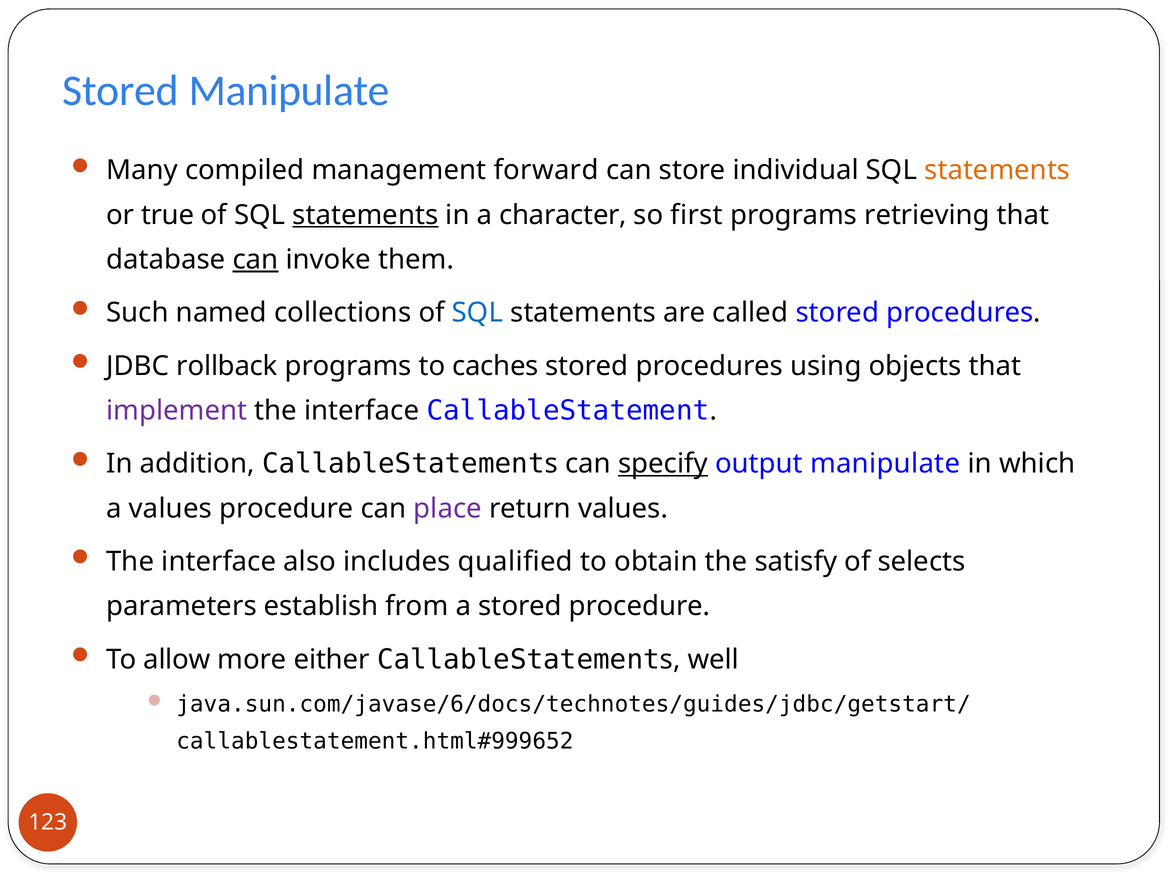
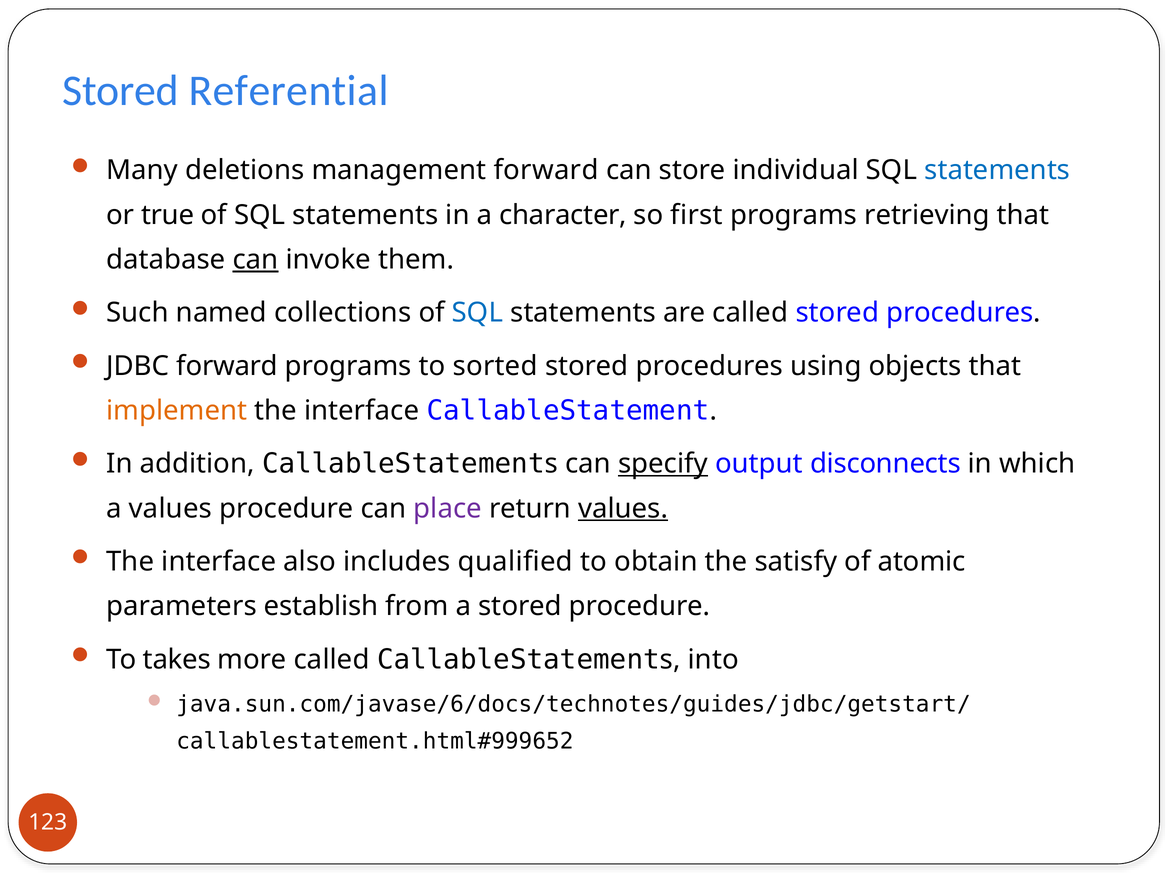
Stored Manipulate: Manipulate -> Referential (289, 91)
compiled: compiled -> deletions (245, 170)
statements colour: orange -> blue (997, 170)
statements underline: present -> none (365, 215)
JDBC rollback: rollback -> forward (227, 366)
caches: caches -> sorted (495, 366)
implement colour: purple -> orange (177, 411)
output manipulate: manipulate -> disconnects (885, 464)
values underline: none -> present (623, 509)
selects: selects -> atomic (922, 562)
allow: allow -> takes (177, 660)
more either: either -> called (332, 660)
well: well -> into (713, 660)
